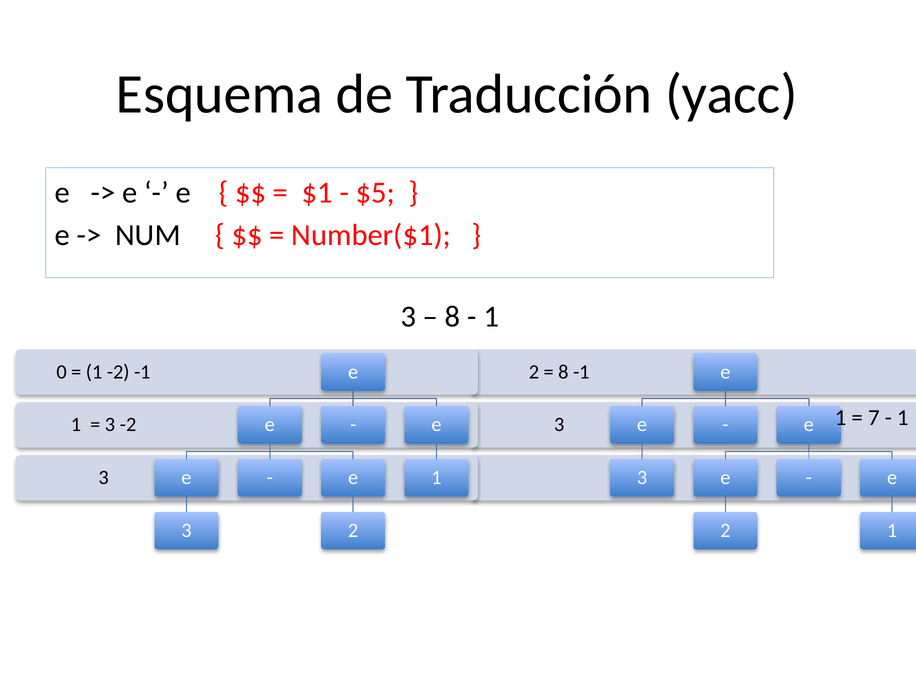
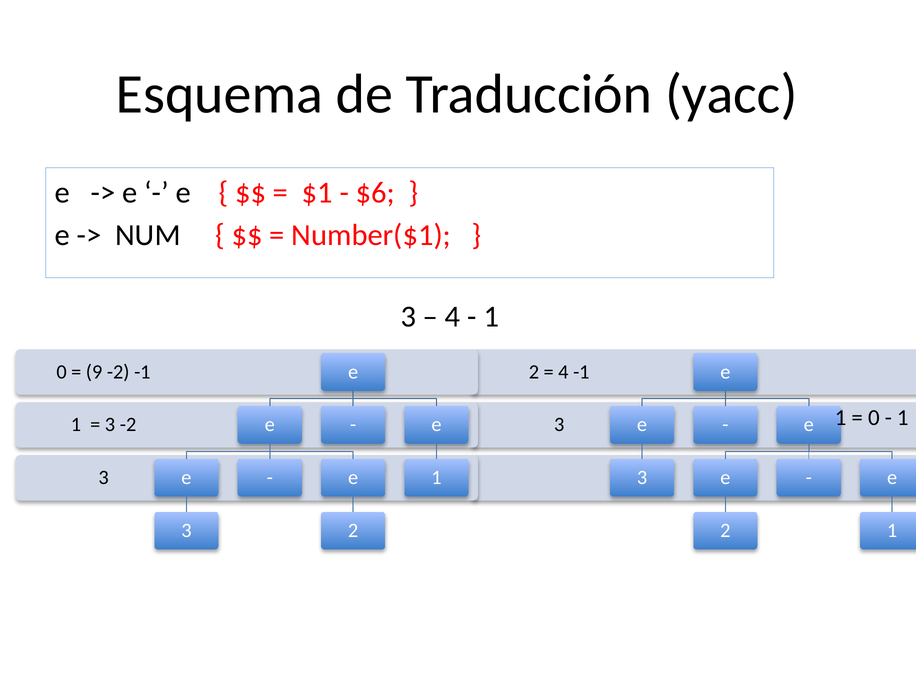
$5: $5 -> $6 (375, 193)
8: 8 -> 4 (453, 317)
1: 1 -> 9 (94, 372)
8: 8 -> 4 (563, 372)
7: 7 -> 0 (874, 418)
